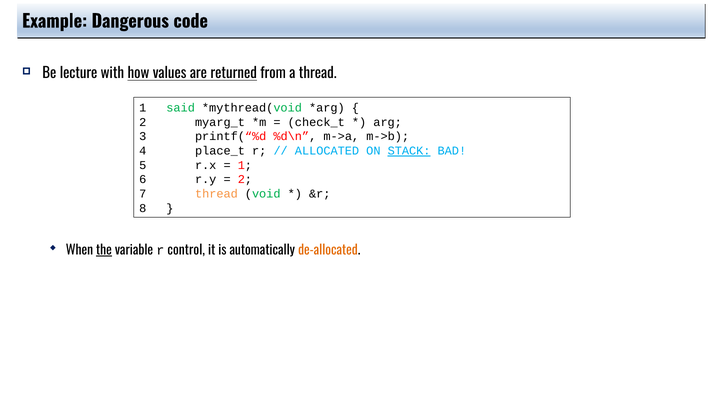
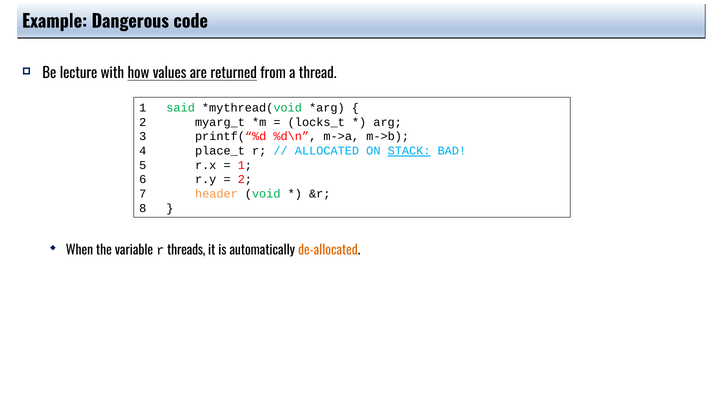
check_t: check_t -> locks_t (316, 122)
thread: thread -> header (216, 194)
the underline: present -> none (104, 250)
control: control -> threads (186, 250)
